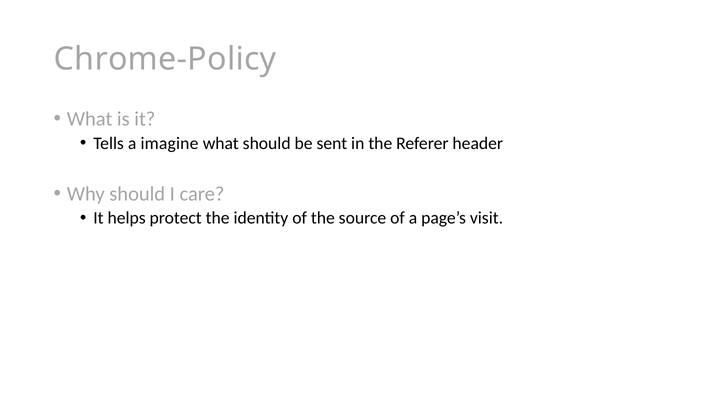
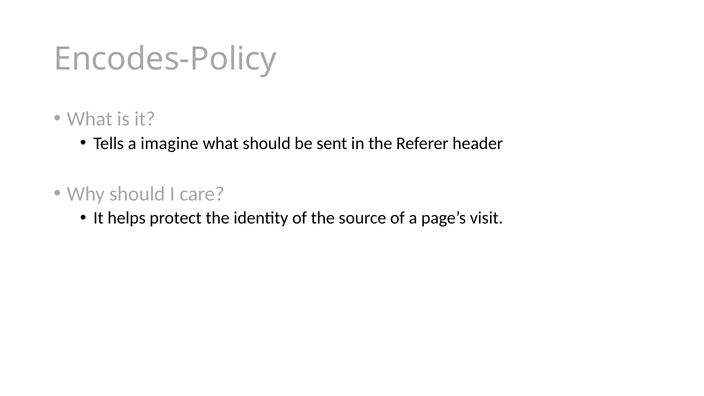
Chrome-Policy: Chrome-Policy -> Encodes-Policy (165, 59)
